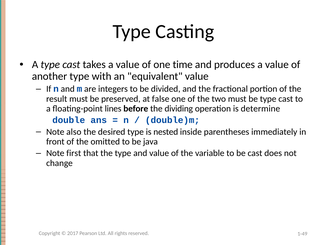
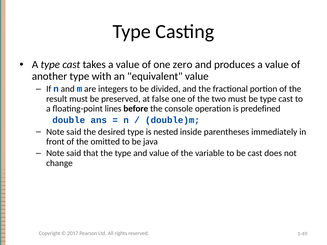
time: time -> zero (183, 65)
dividing: dividing -> console (179, 109)
determine: determine -> predefined (261, 109)
also: also -> said (74, 132)
first: first -> said (74, 153)
